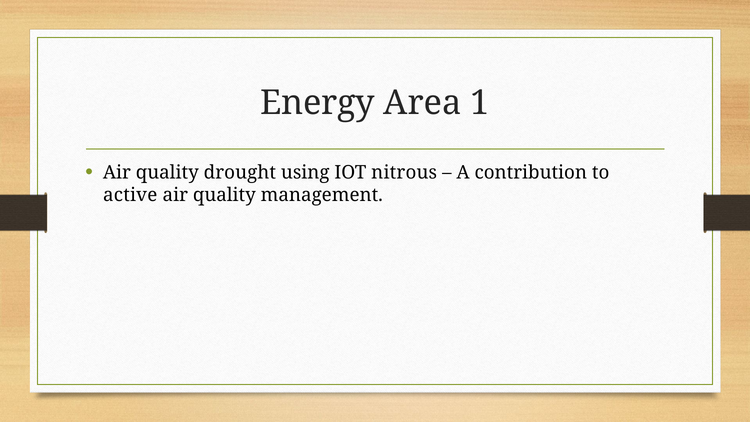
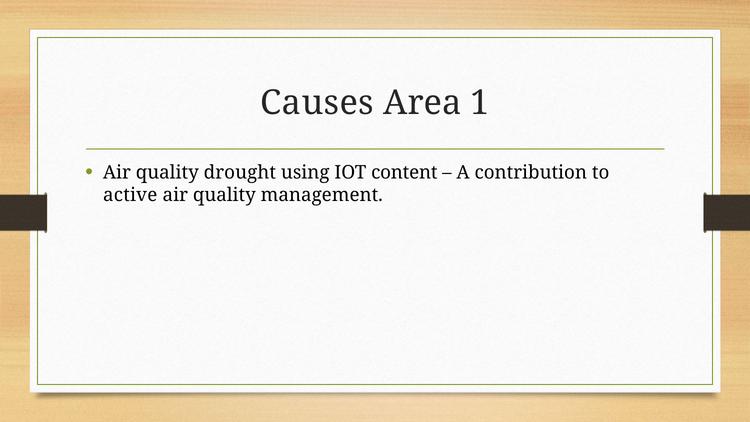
Energy: Energy -> Causes (317, 103)
nitrous: nitrous -> content (404, 173)
